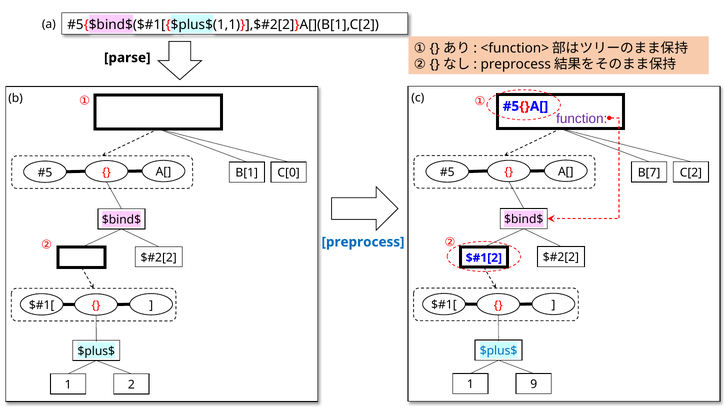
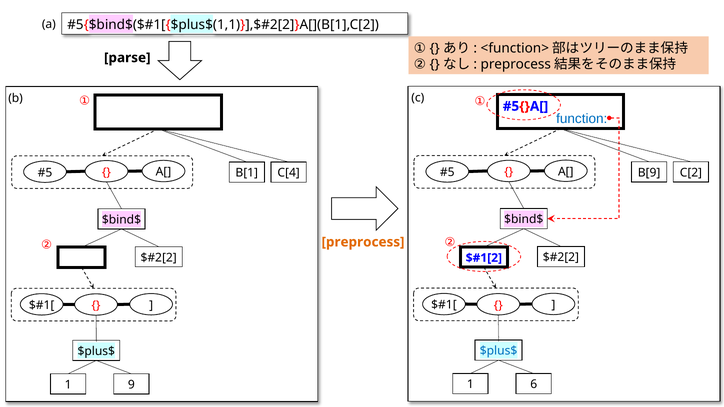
function colour: purple -> blue (582, 119)
B[7: B[7 -> B[9 (649, 173)
C[0: C[0 -> C[4 (289, 173)
preprocess colour: blue -> orange (363, 242)
9: 9 -> 6 (534, 385)
2: 2 -> 9 (131, 385)
